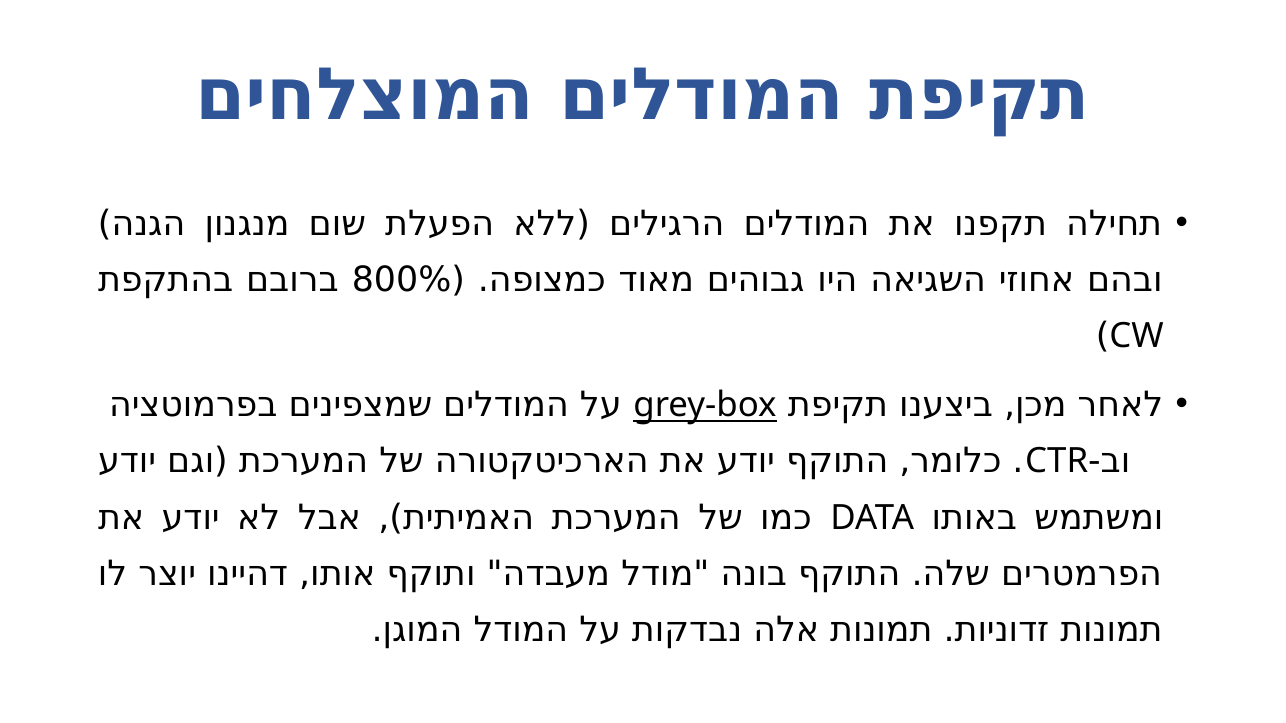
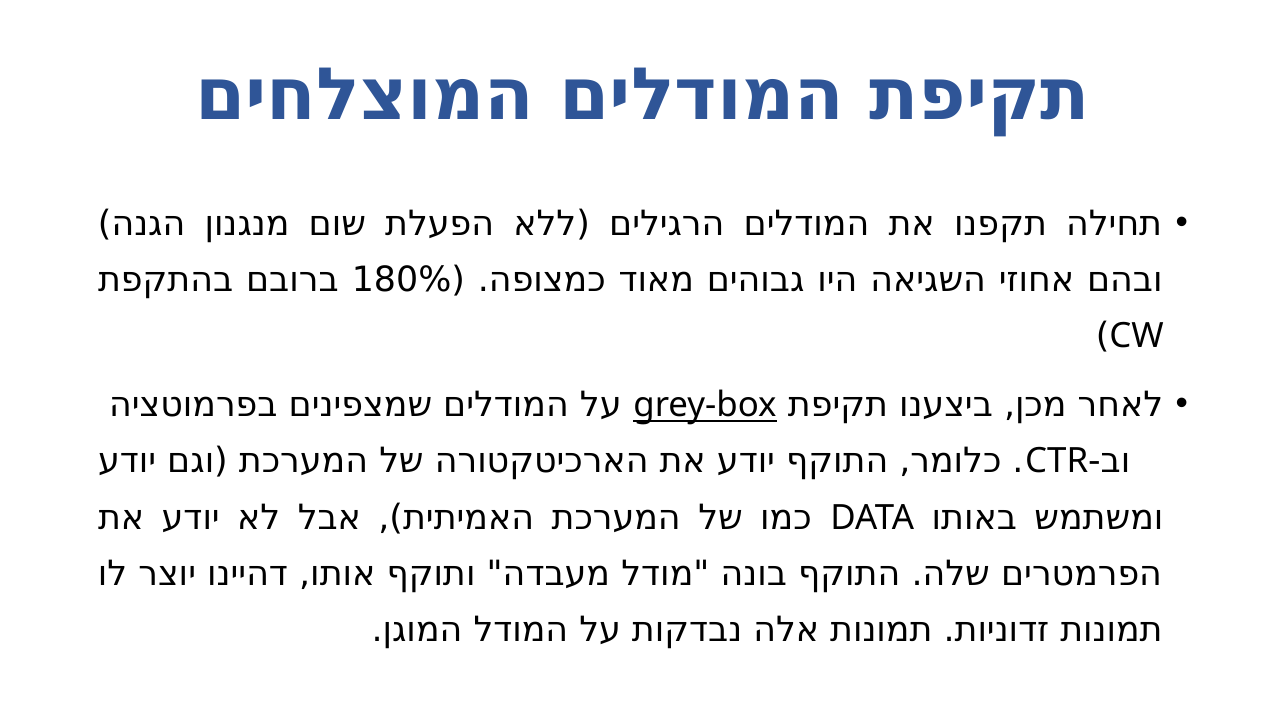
800%: 800% -> 180% (402, 280)
